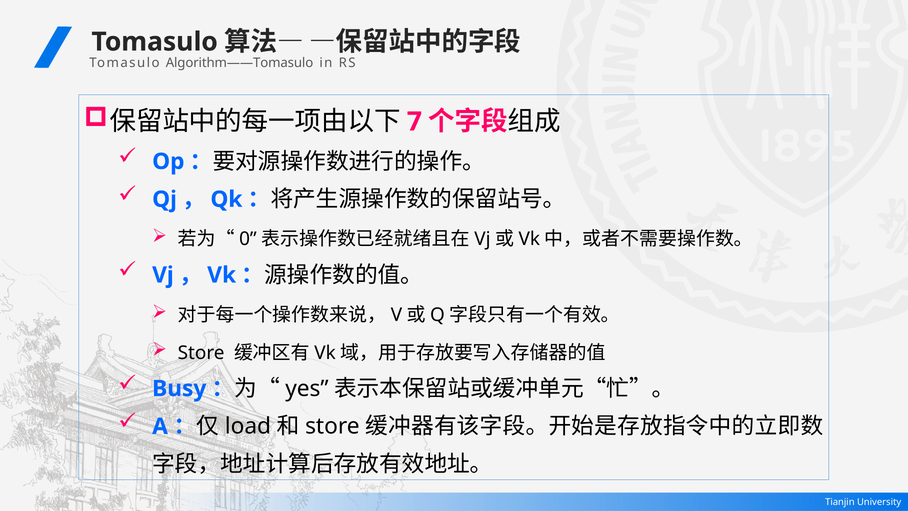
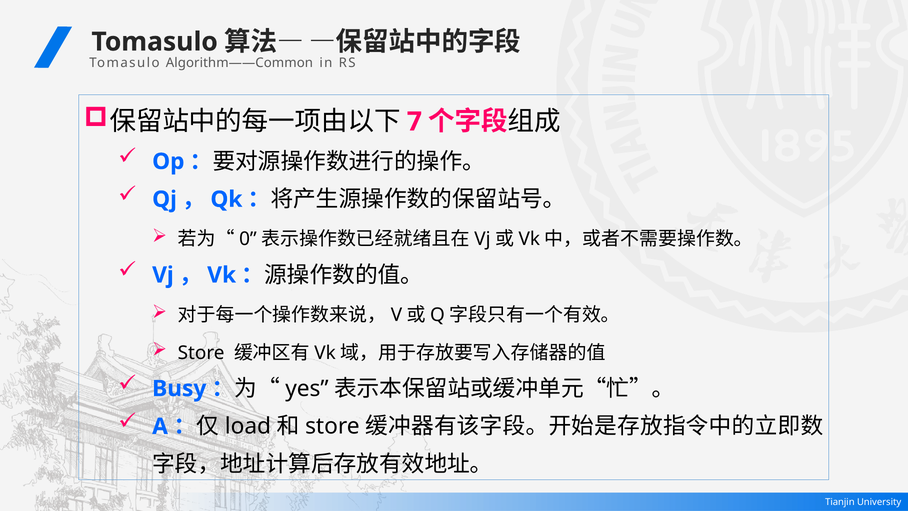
Algorithm——Tomasulo: Algorithm——Tomasulo -> Algorithm——Common (239, 63)
